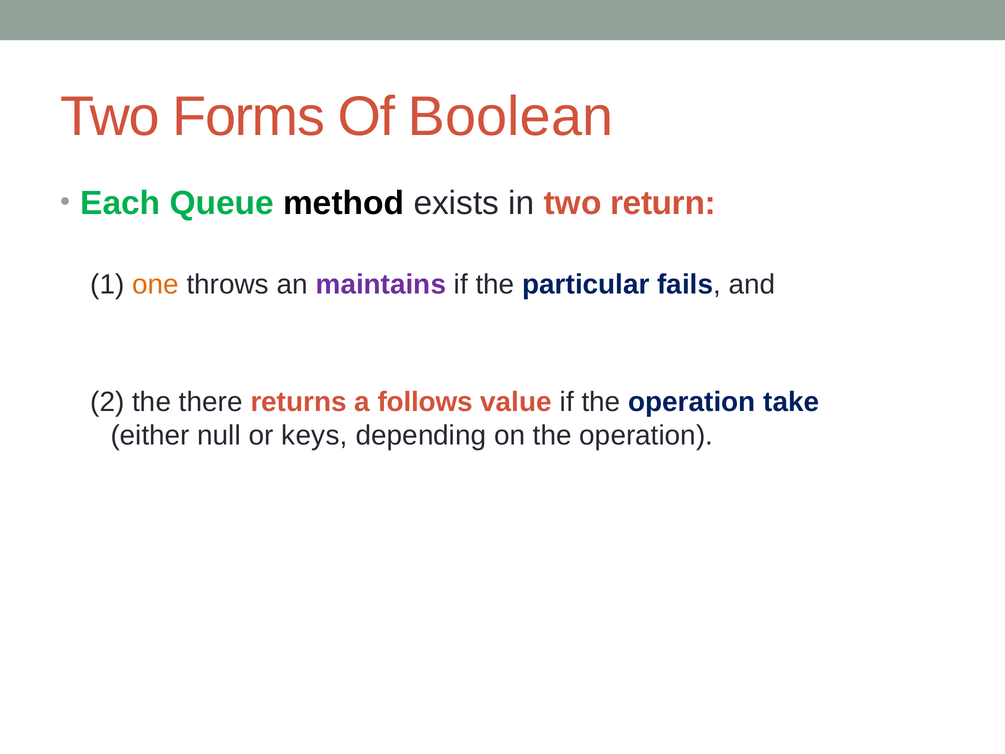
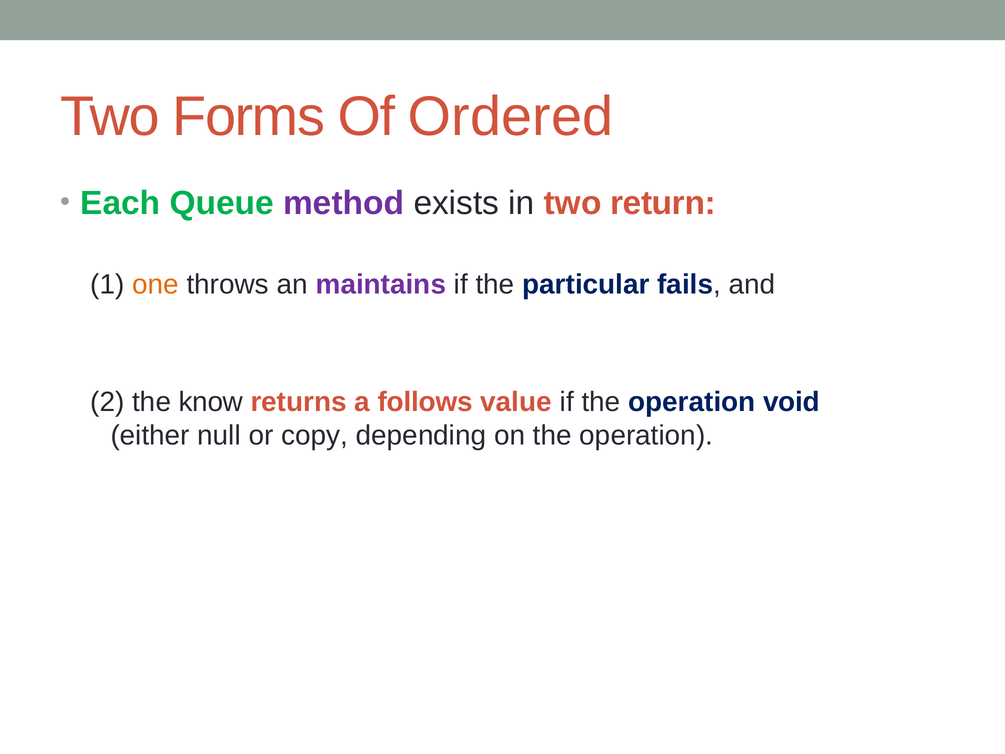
Boolean: Boolean -> Ordered (511, 117)
method colour: black -> purple (344, 203)
there: there -> know (211, 402)
take: take -> void (791, 402)
keys: keys -> copy (315, 436)
